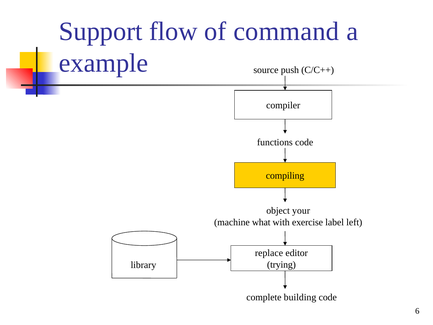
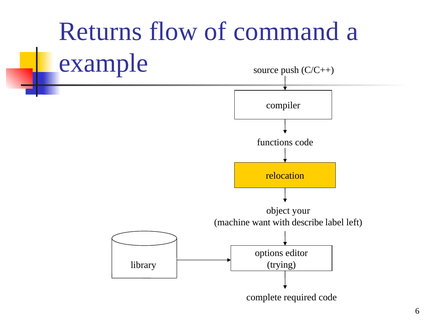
Support: Support -> Returns (101, 31)
compiling: compiling -> relocation (285, 176)
what: what -> want (261, 222)
exercise: exercise -> describe (308, 222)
replace: replace -> options (269, 253)
building: building -> required (300, 297)
